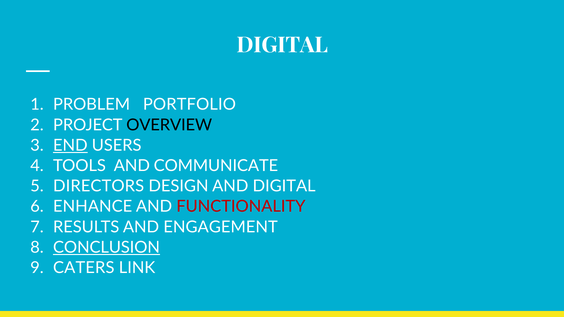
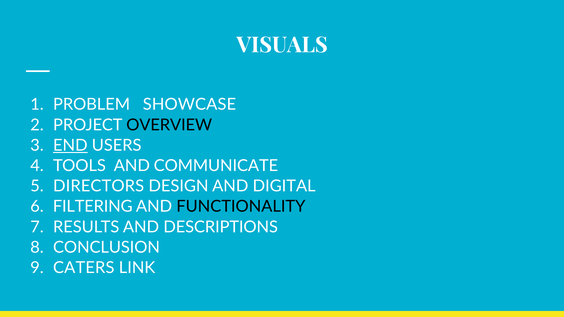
DIGITAL: DIGITAL -> VISUALS (282, 45)
PORTFOLIO: PORTFOLIO -> SHOWCASE (189, 105)
ENHANCE: ENHANCE -> FILTERING (93, 207)
FUNCTIONALITY colour: red -> black (241, 207)
ENGAGEMENT: ENGAGEMENT -> DESCRIPTIONS (221, 227)
CONCLUSION underline: present -> none (107, 248)
